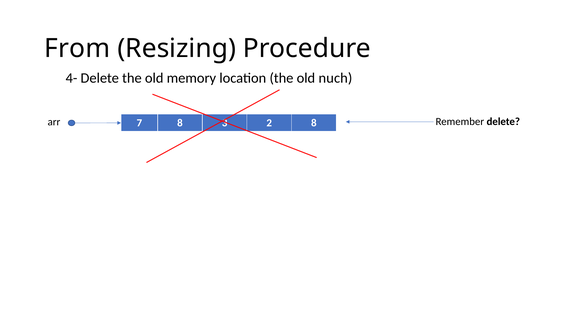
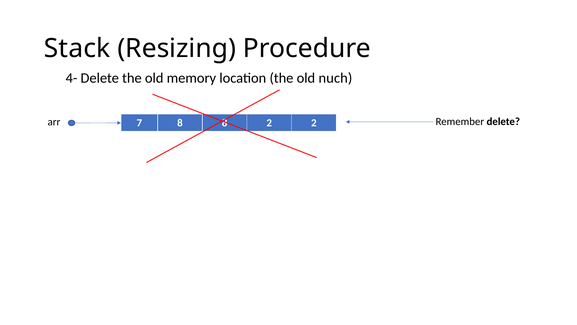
From: From -> Stack (77, 48)
8 3: 3 -> 8 (225, 123)
2 8: 8 -> 2 (314, 123)
